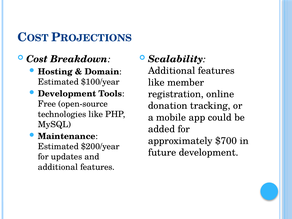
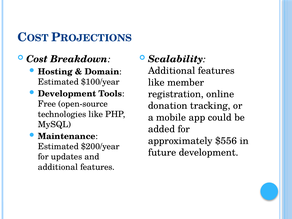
$700: $700 -> $556 (226, 141)
